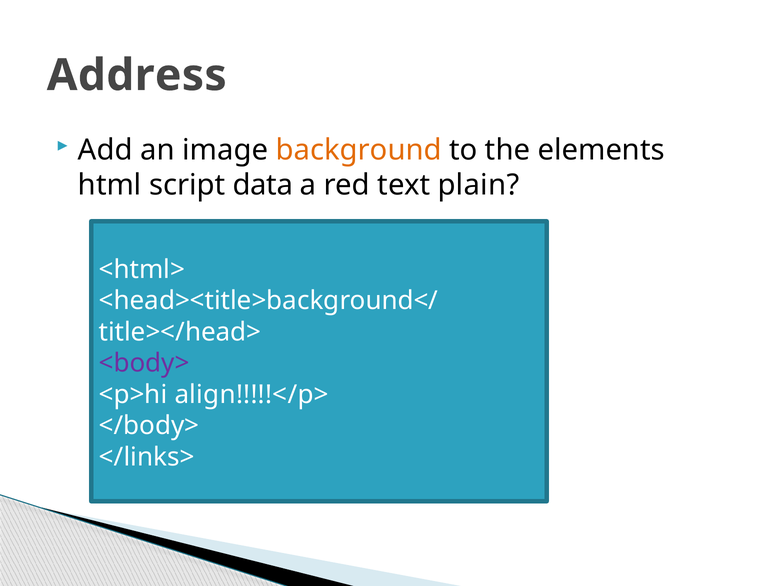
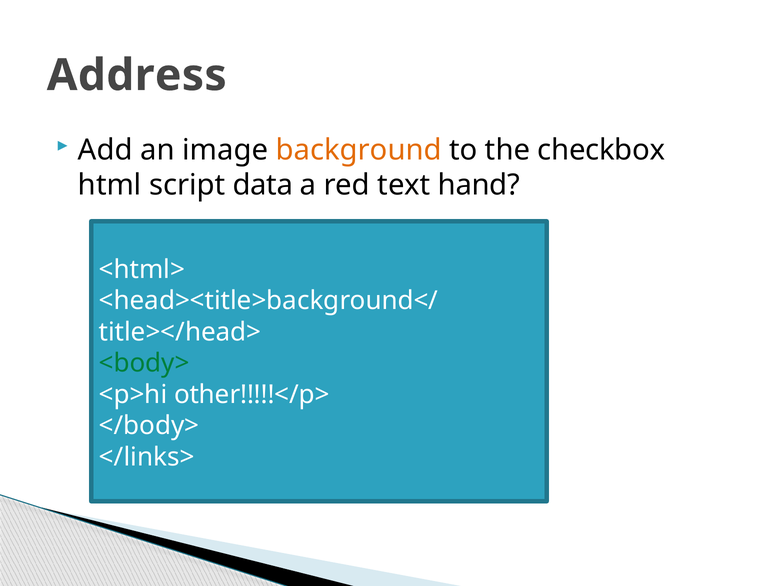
elements: elements -> checkbox (601, 150)
plain: plain -> hand (479, 185)
<body> colour: purple -> green (144, 363)
align!!!!!</p>: align!!!!!</p> -> other!!!!!</p> (252, 394)
